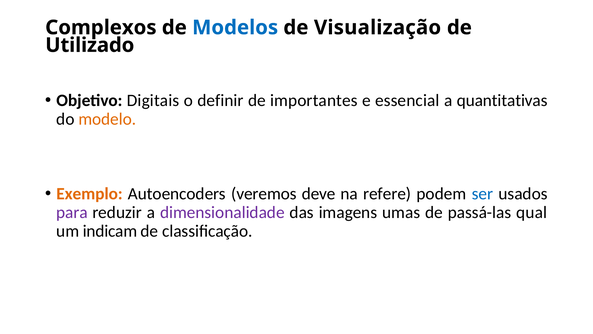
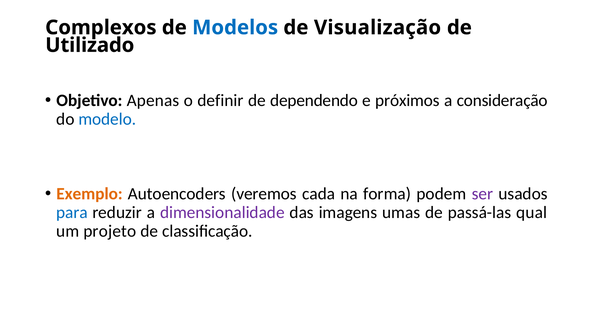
Digitais: Digitais -> Apenas (153, 100)
importantes: importantes -> dependendo (314, 100)
essencial: essencial -> próximos (407, 100)
quantitativas: quantitativas -> consideração (502, 100)
modelo colour: orange -> blue (107, 119)
deve: deve -> cada (319, 194)
refere: refere -> forma (387, 194)
ser colour: blue -> purple (482, 194)
para colour: purple -> blue (72, 212)
indicam: indicam -> projeto (110, 231)
